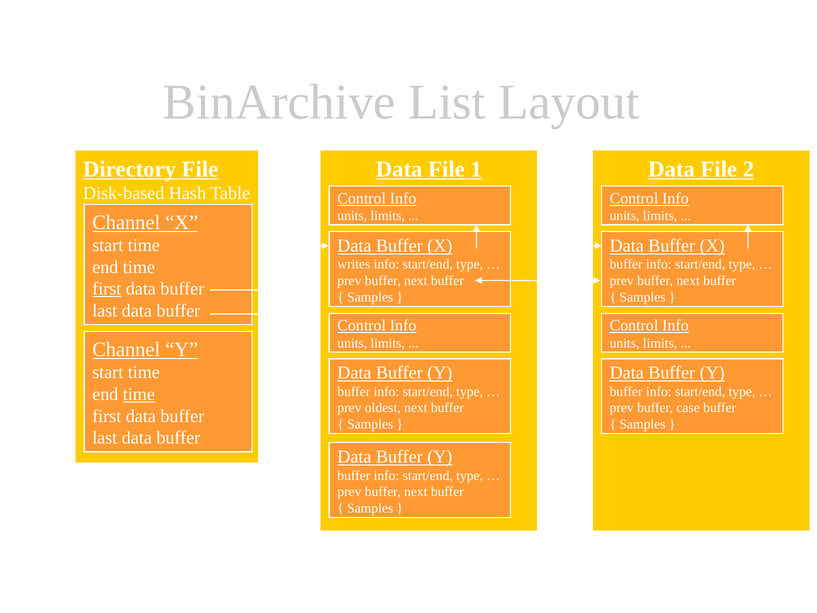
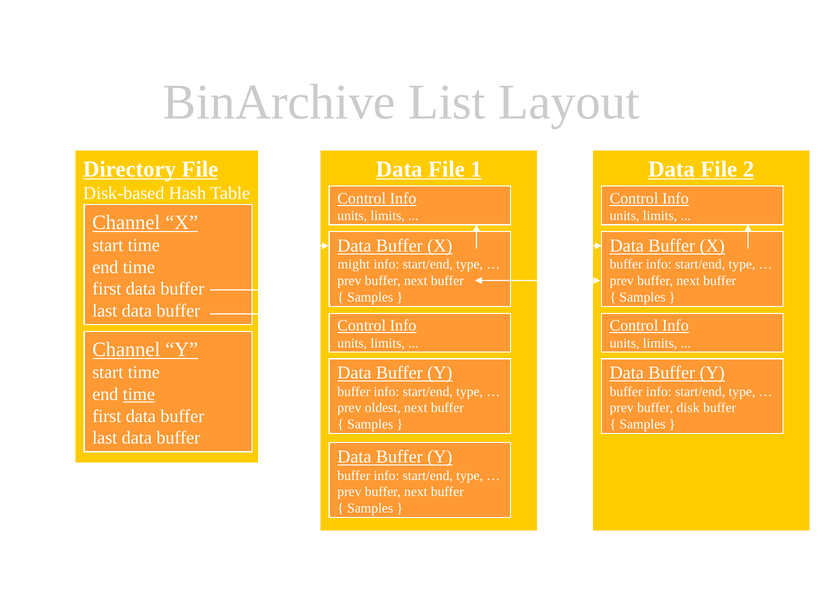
writes: writes -> might (354, 264)
first underline: present -> none (107, 289)
case: case -> disk (688, 408)
